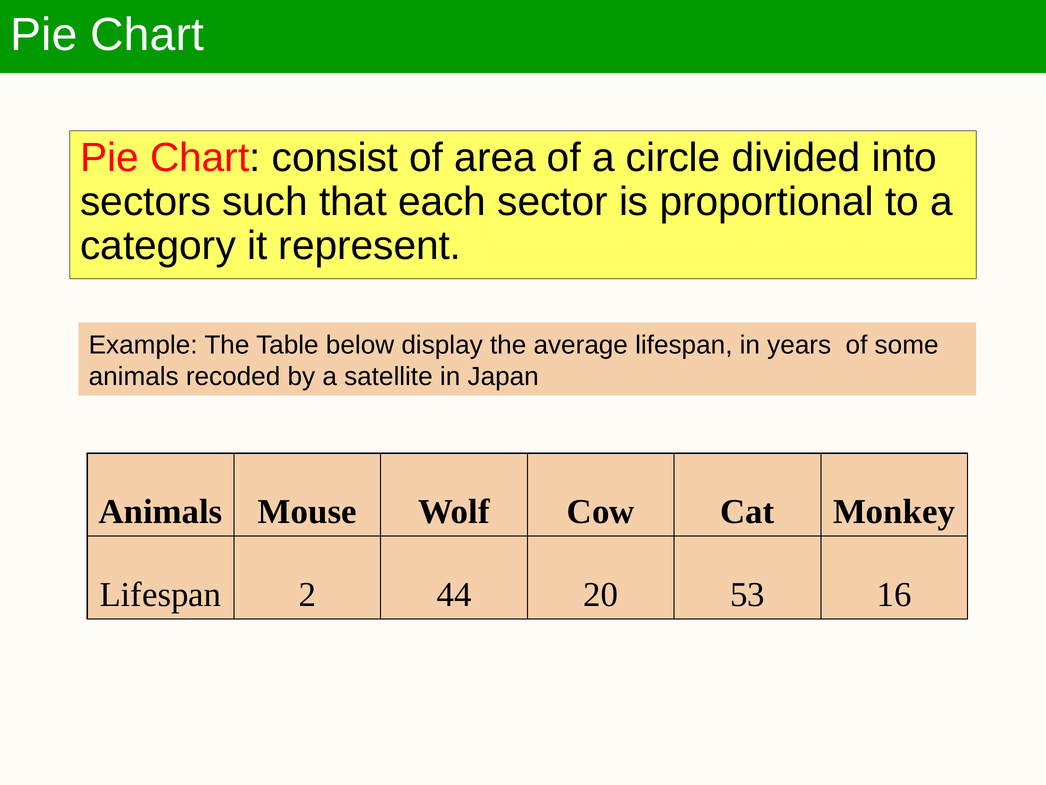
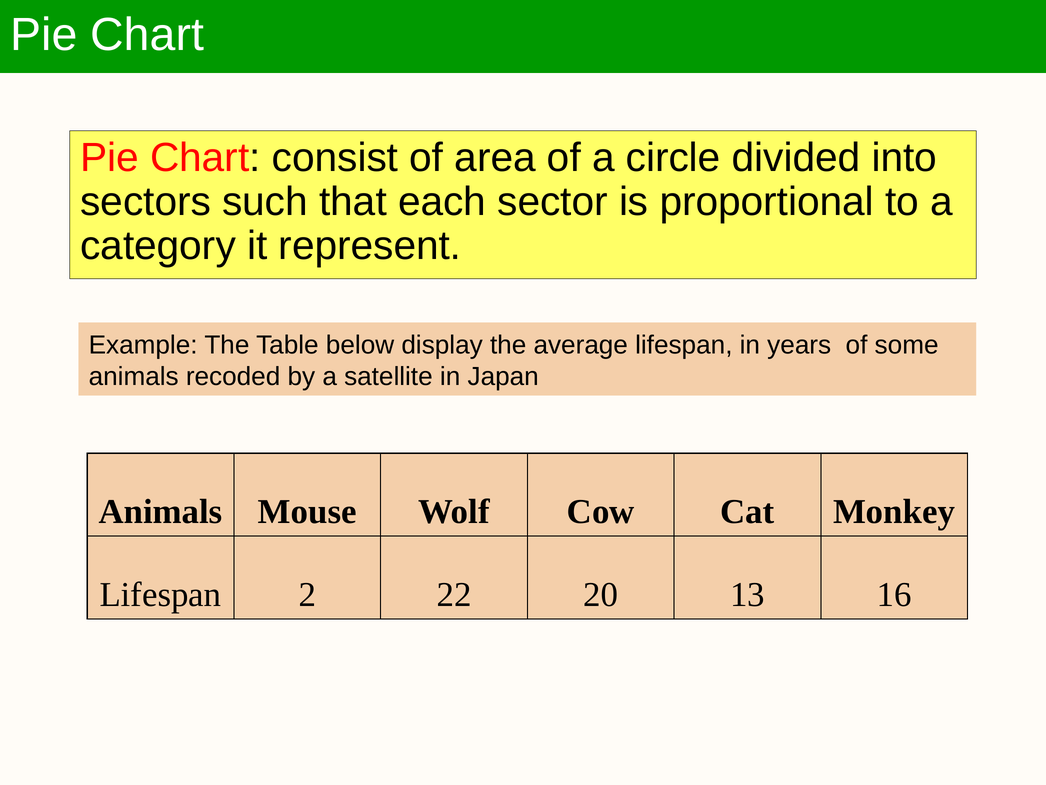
44: 44 -> 22 (454, 594)
53: 53 -> 13 (747, 594)
